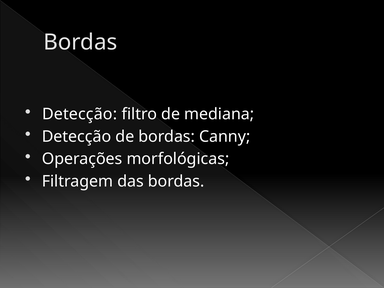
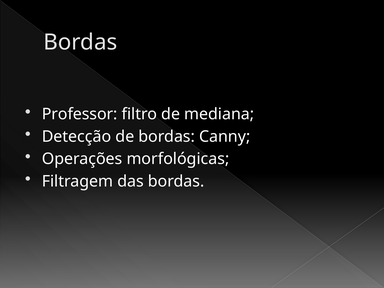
Detecção: Detecção -> Professor (80, 114)
